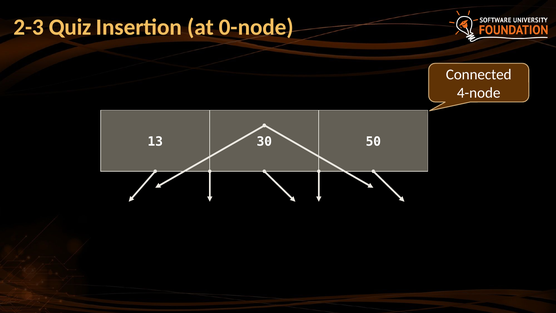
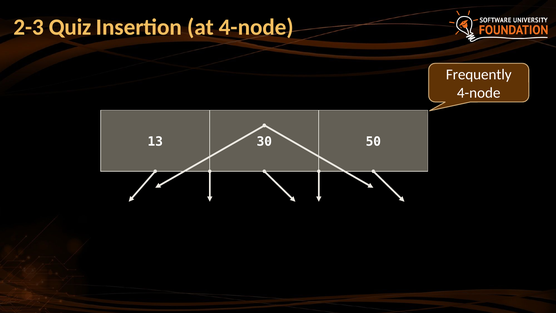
at 0-node: 0-node -> 4-node (256, 27)
Connected: Connected -> Frequently (479, 75)
